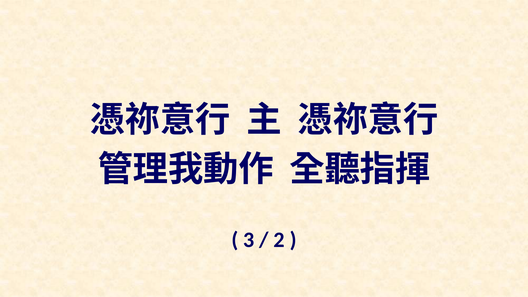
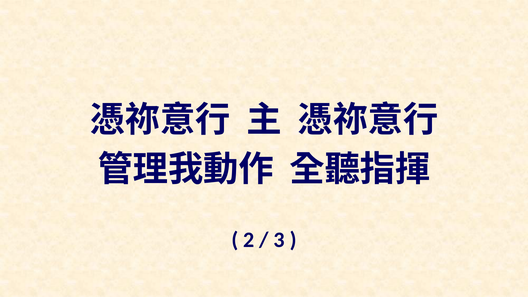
3: 3 -> 2 (249, 240)
2: 2 -> 3 (279, 240)
